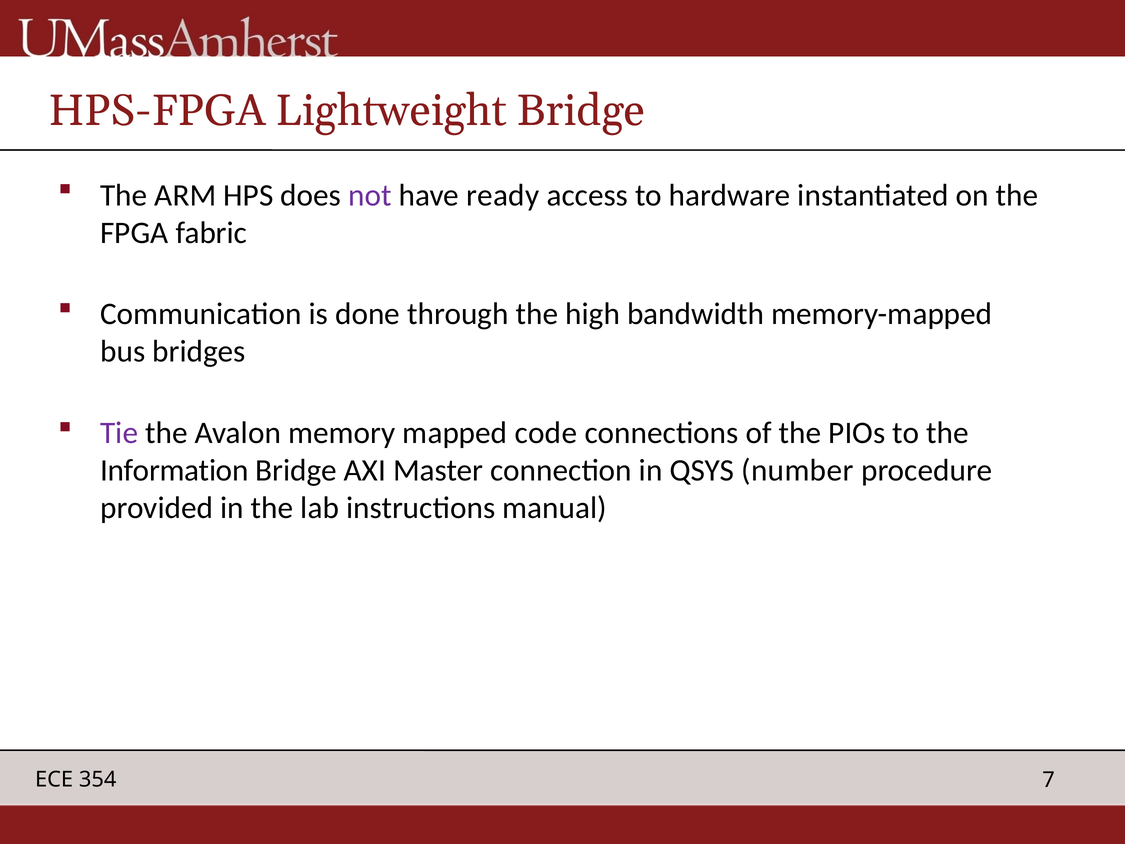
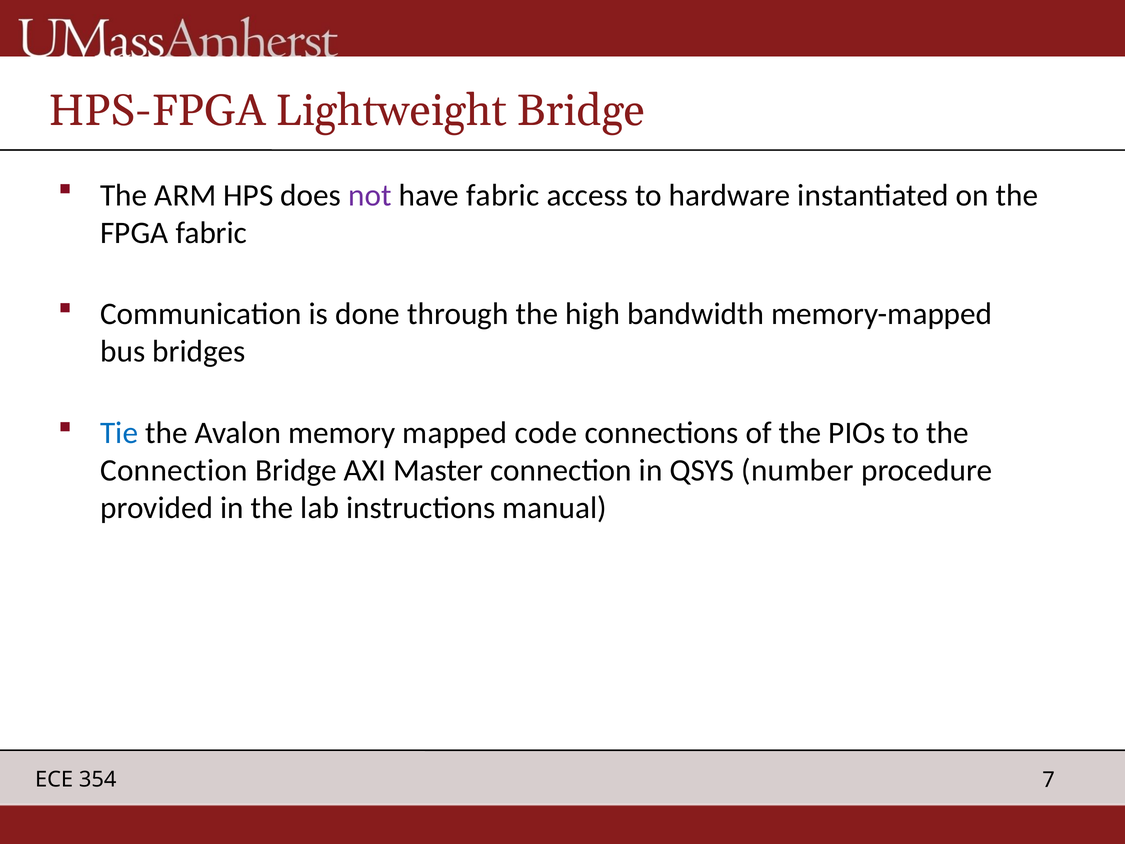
have ready: ready -> fabric (503, 195)
Tie colour: purple -> blue (119, 433)
Information: Information -> Connection (174, 470)
